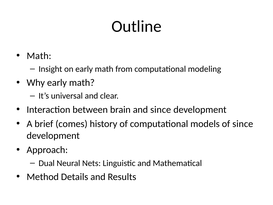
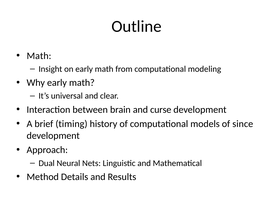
and since: since -> curse (161, 109)
comes: comes -> timing (71, 124)
